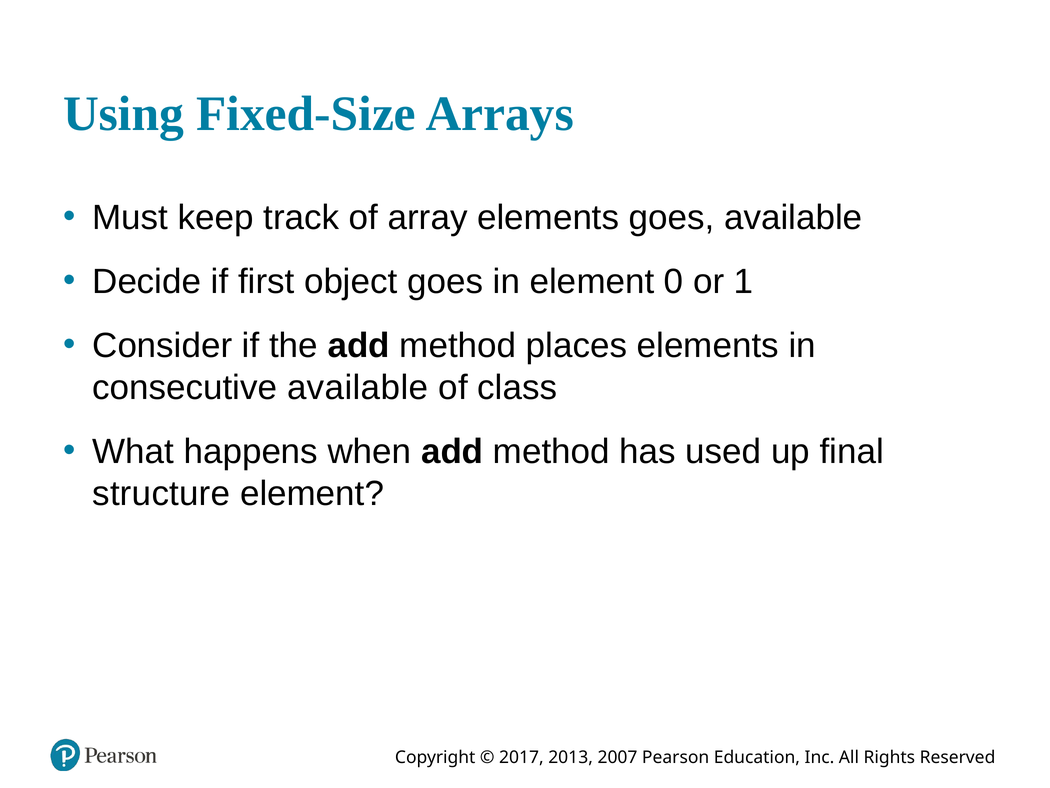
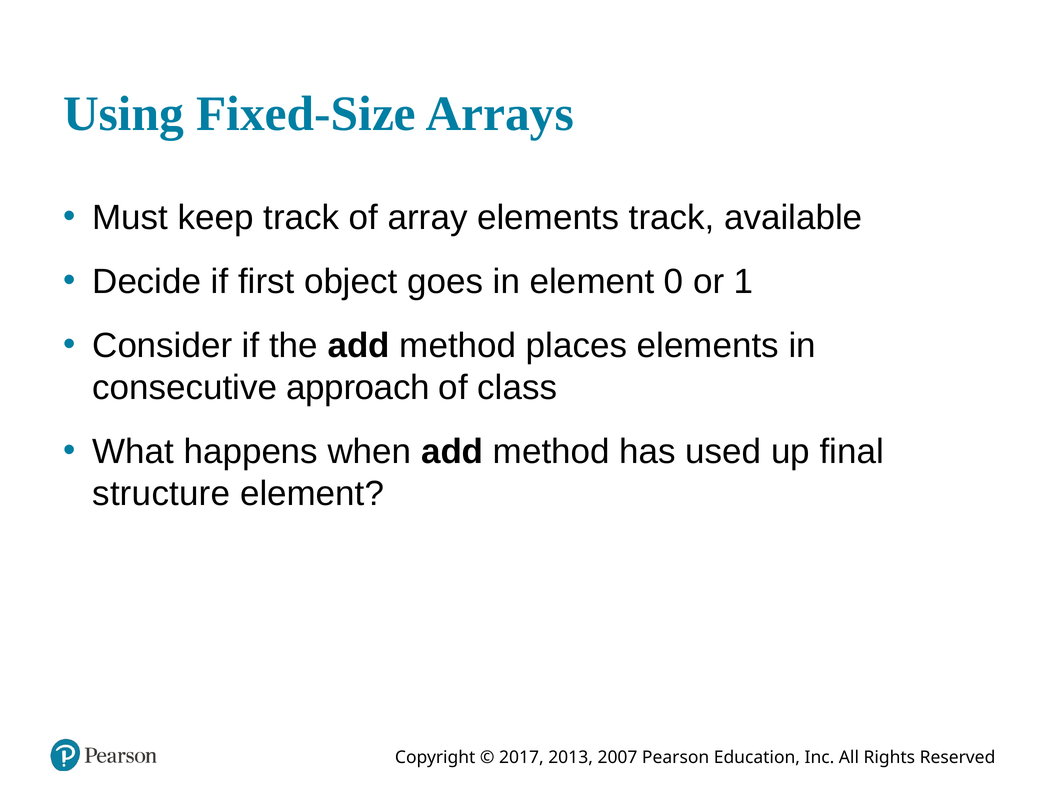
elements goes: goes -> track (672, 218)
consecutive available: available -> approach (358, 387)
